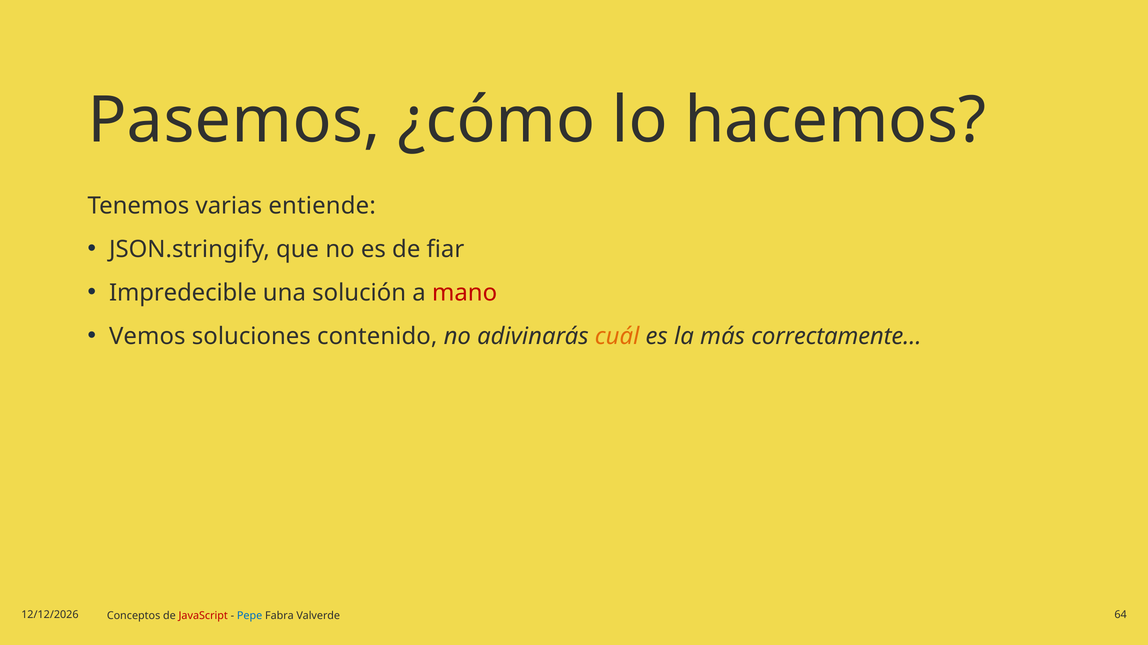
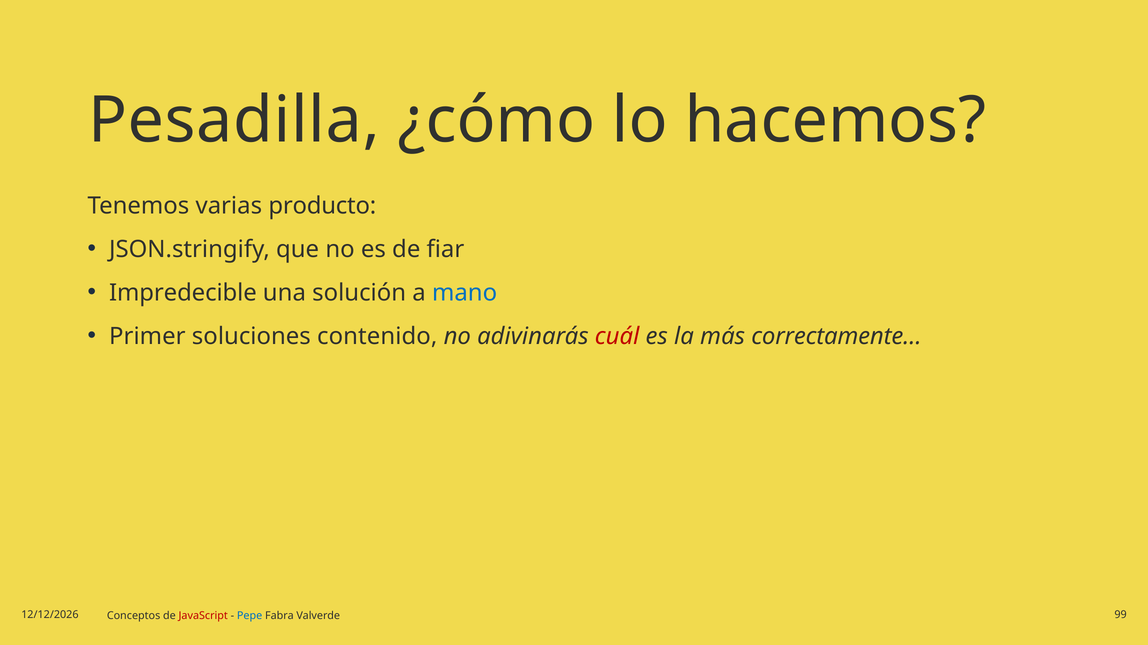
Pasemos: Pasemos -> Pesadilla (234, 121)
entiende: entiende -> producto (322, 206)
mano colour: red -> blue (465, 293)
Vemos: Vemos -> Primer (147, 336)
cuál colour: orange -> red (617, 336)
64: 64 -> 99 (1121, 616)
